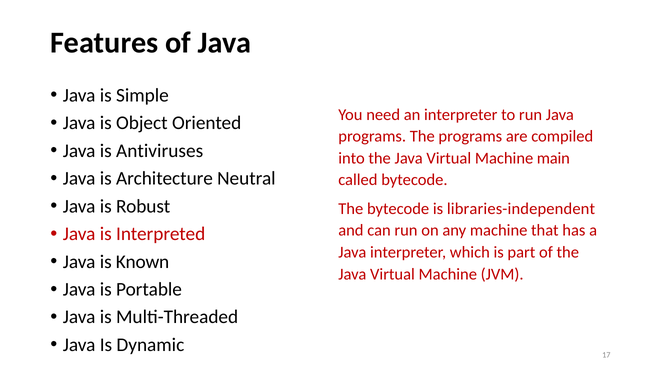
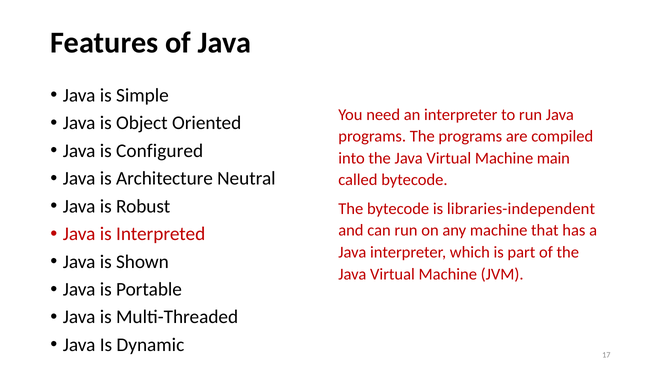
Antiviruses: Antiviruses -> Configured (160, 151)
Known: Known -> Shown (142, 262)
